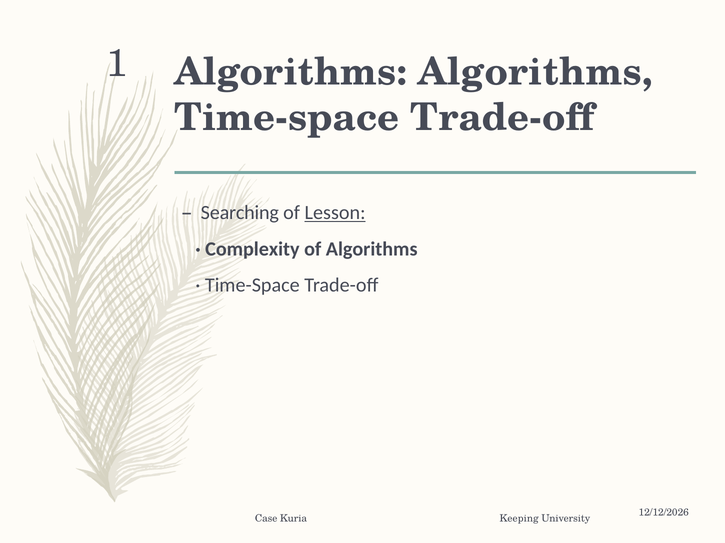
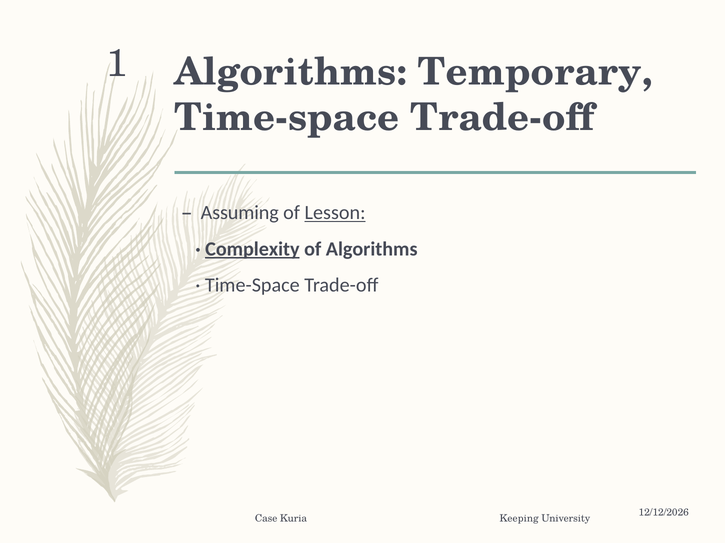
Algorithms Algorithms: Algorithms -> Temporary (535, 72)
Searching: Searching -> Assuming (240, 213)
Complexity underline: none -> present (252, 249)
